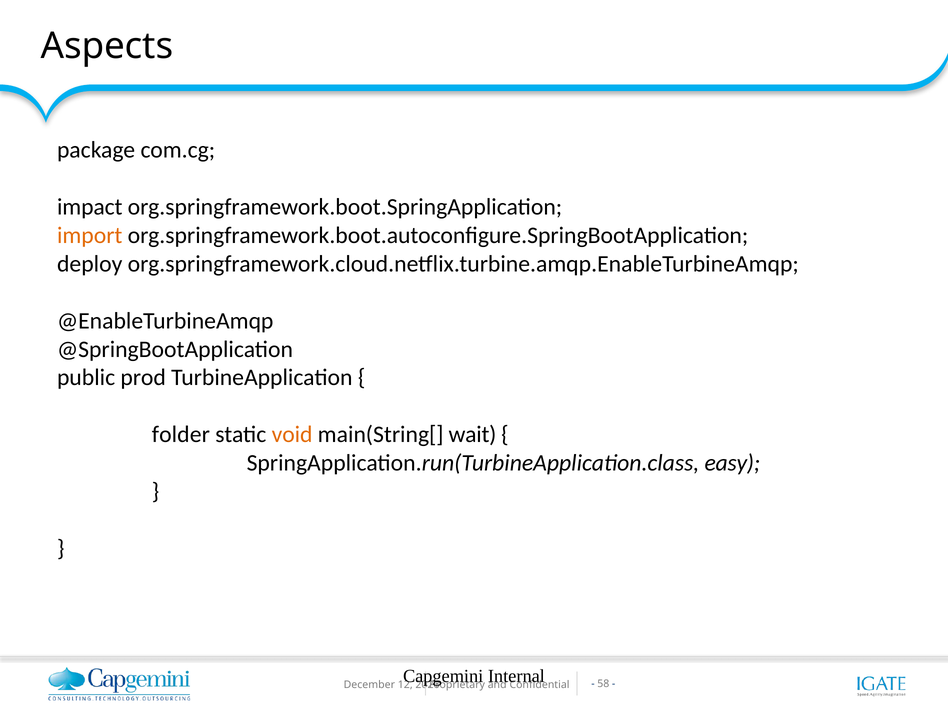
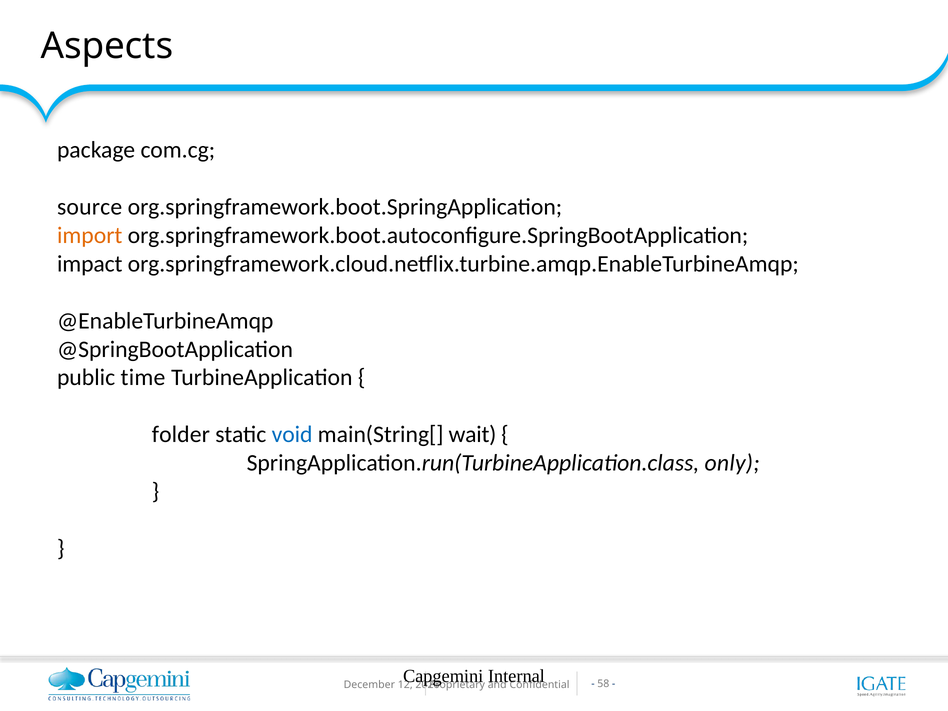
impact: impact -> source (90, 207)
deploy: deploy -> impact (90, 264)
prod: prod -> time (143, 378)
void colour: orange -> blue (292, 435)
easy: easy -> only (732, 463)
